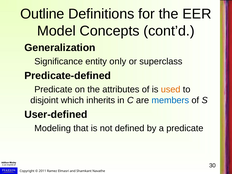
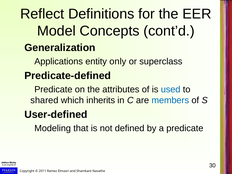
Outline: Outline -> Reflect (42, 14)
Significance: Significance -> Applications (59, 61)
used colour: orange -> blue (171, 89)
disjoint: disjoint -> shared (44, 100)
